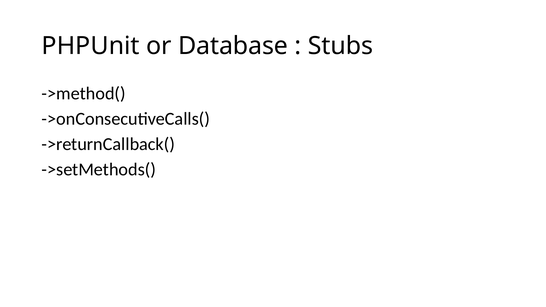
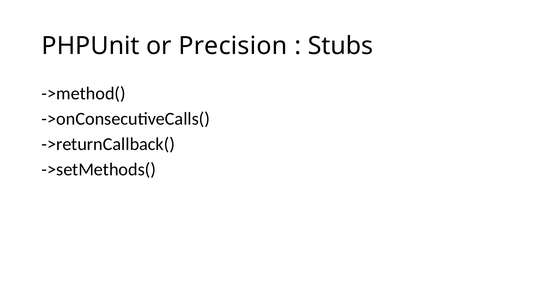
Database: Database -> Precision (233, 46)
